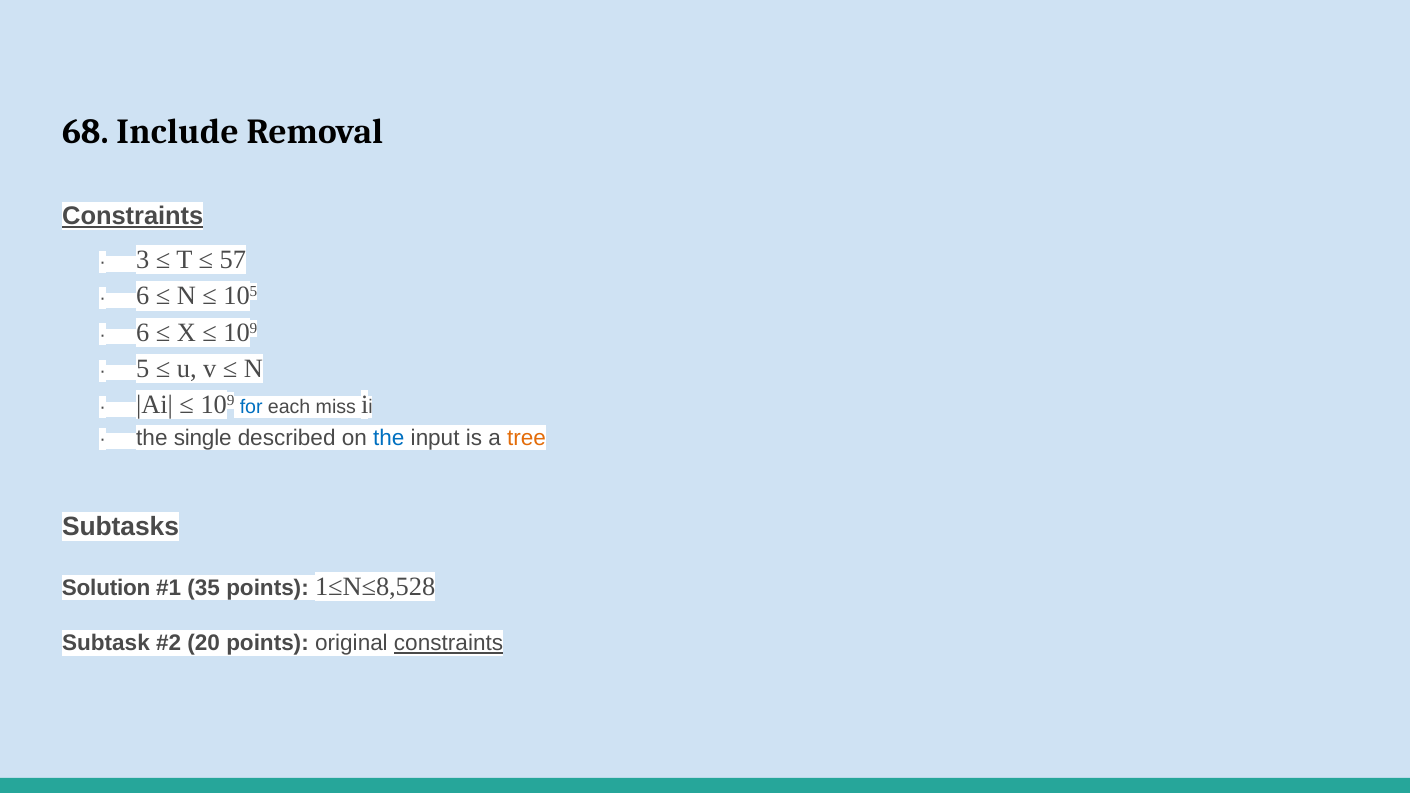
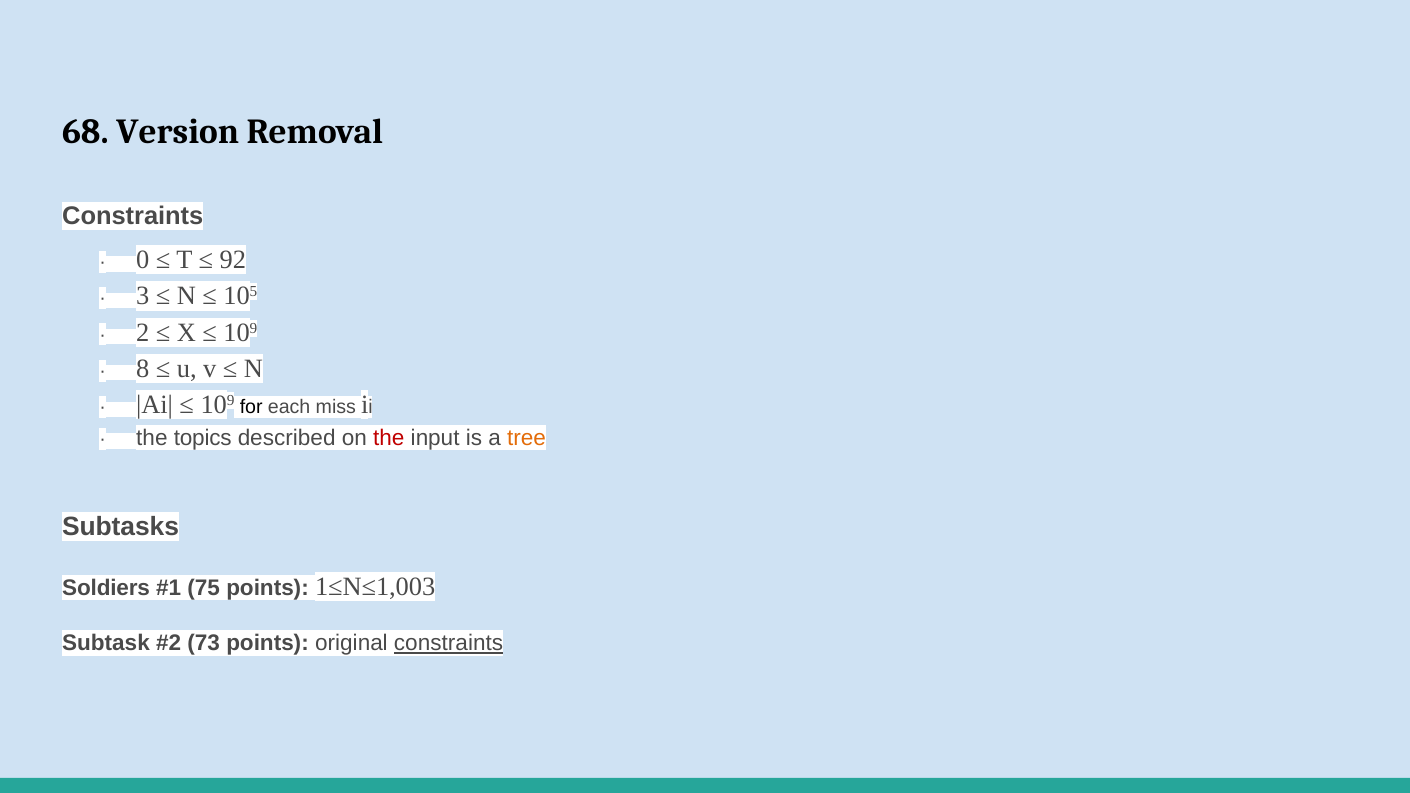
Include: Include -> Version (178, 132)
Constraints underline: present -> none (133, 216)
3: 3 -> 0 (143, 260)
57: 57 -> 92 (233, 260)
6: 6 -> 3 (143, 296)
6: 6 -> 2 (143, 332)
5: 5 -> 8 (143, 369)
for colour: blue -> black (251, 407)
single: single -> topics (203, 438)
the colour: blue -> red (389, 438)
Solution: Solution -> Soldiers (106, 588)
35: 35 -> 75 (204, 588)
1≤N≤8,528: 1≤N≤8,528 -> 1≤N≤1,003 (375, 587)
20: 20 -> 73 (204, 643)
